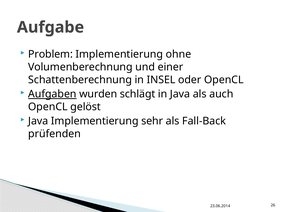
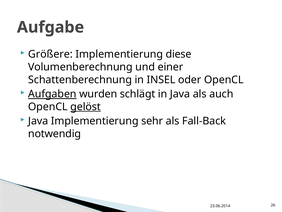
Problem: Problem -> Größere (50, 54)
ohne: ohne -> diese (179, 54)
gelöst underline: none -> present (86, 107)
prüfenden: prüfenden -> notwendig (55, 134)
